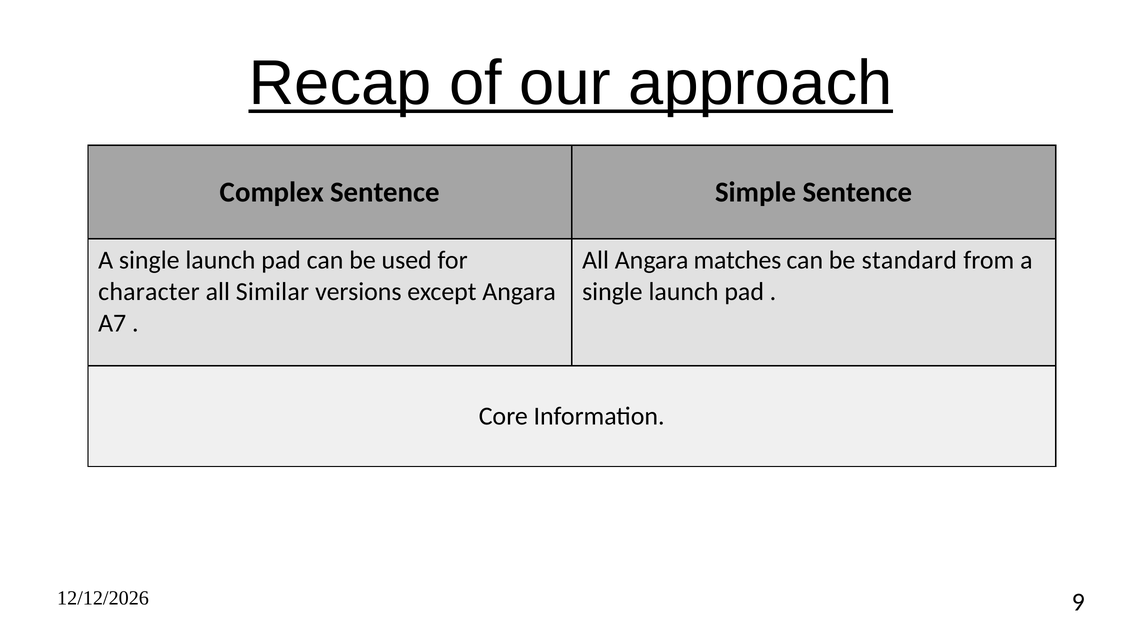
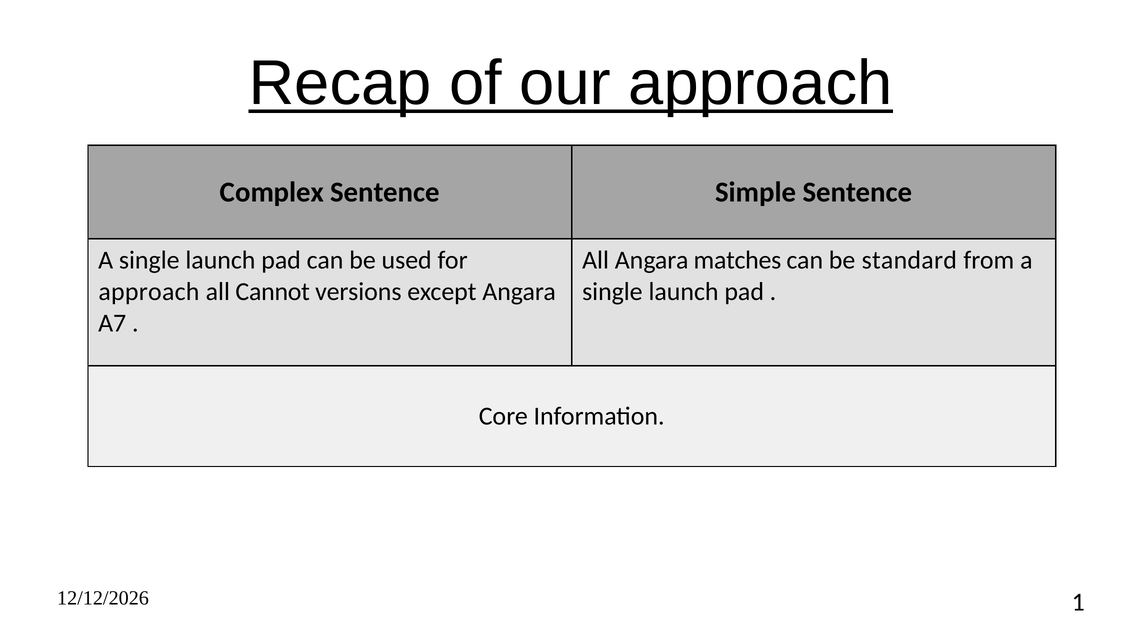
character: character -> approach (149, 292)
Similar: Similar -> Cannot (273, 292)
9: 9 -> 1 (1078, 603)
